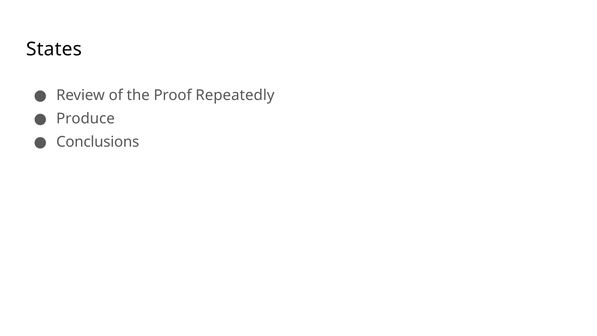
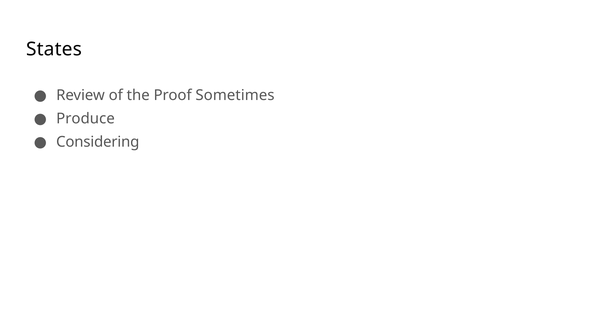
Repeatedly: Repeatedly -> Sometimes (235, 95)
Conclusions: Conclusions -> Considering (98, 142)
